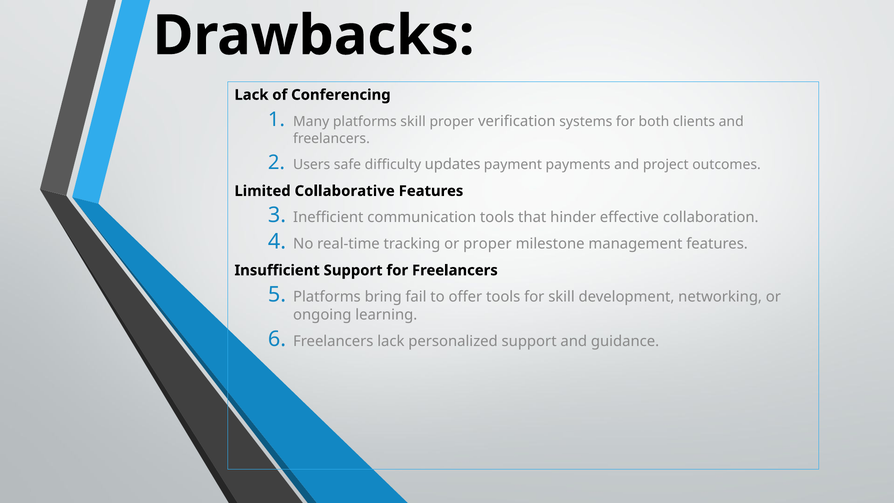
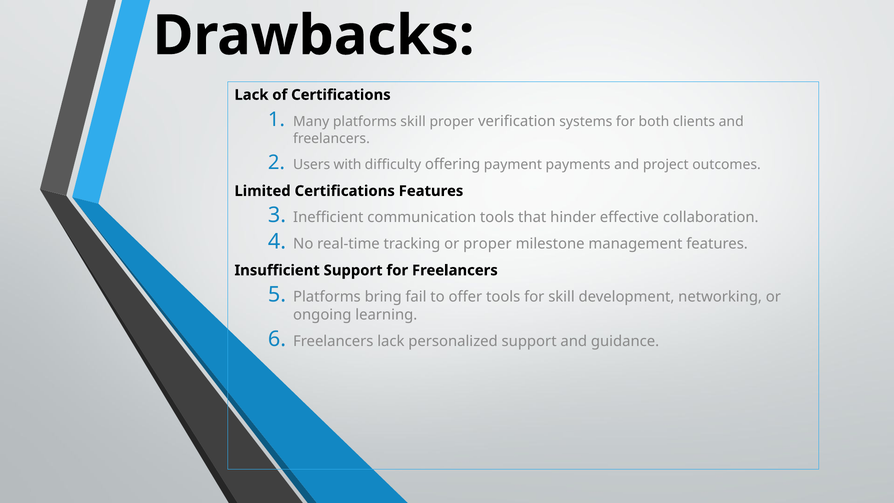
of Conferencing: Conferencing -> Certifications (341, 95)
safe: safe -> with (348, 165)
updates: updates -> offering (453, 165)
Limited Collaborative: Collaborative -> Certifications (345, 191)
